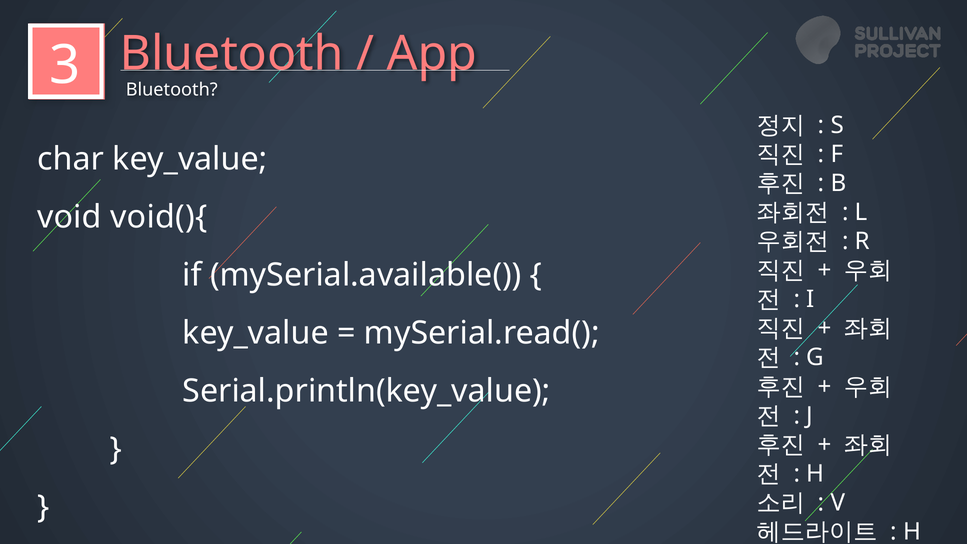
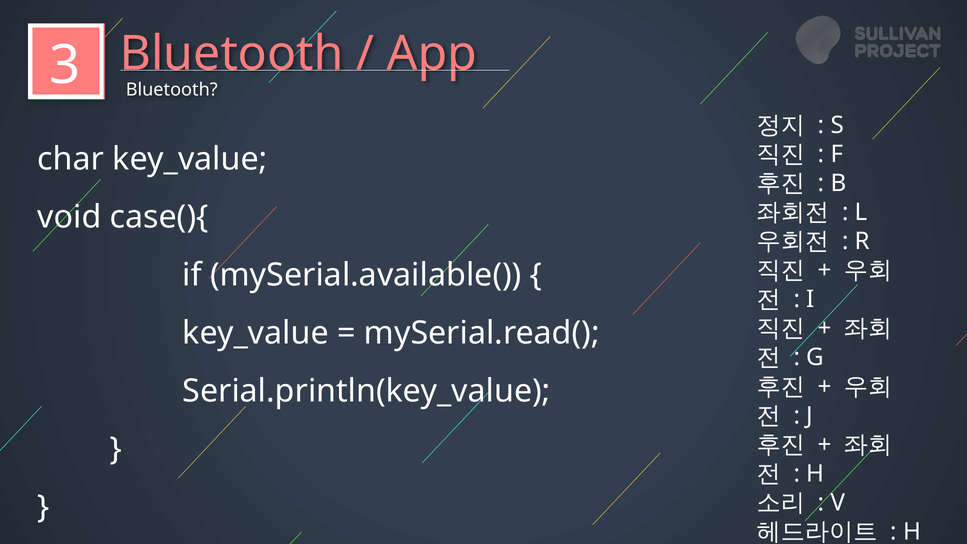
void(){: void(){ -> case(){ (159, 217)
